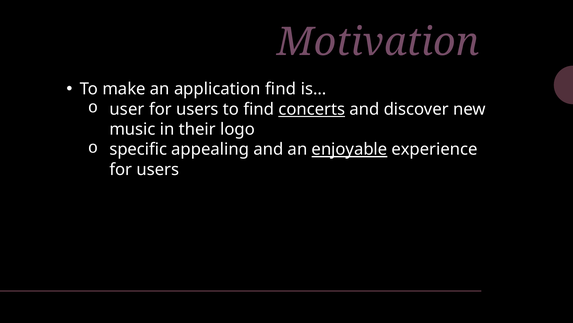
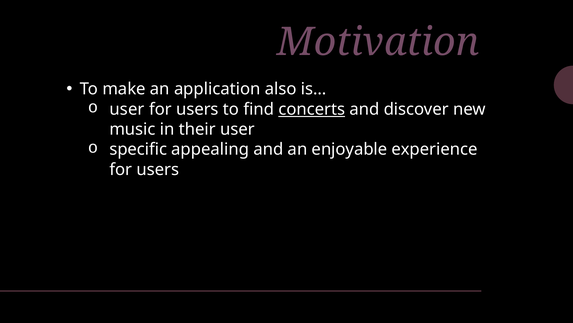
application find: find -> also (281, 89)
their logo: logo -> user (237, 129)
enjoyable underline: present -> none (349, 149)
